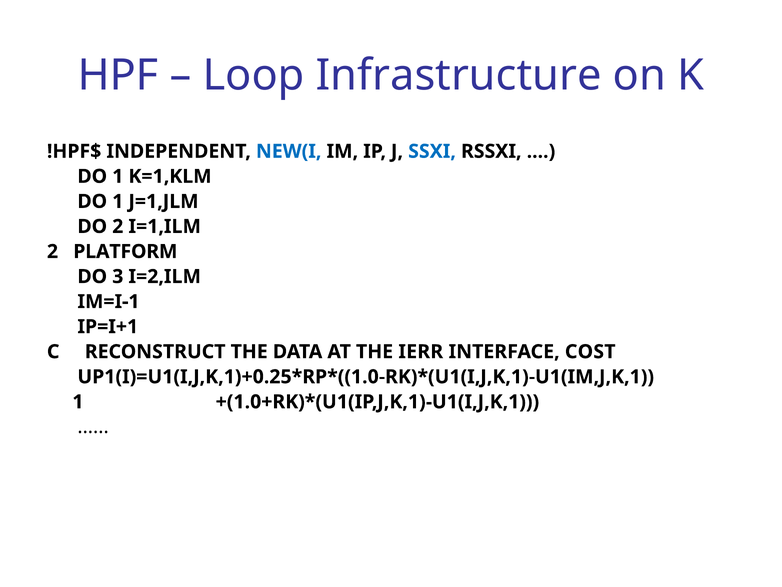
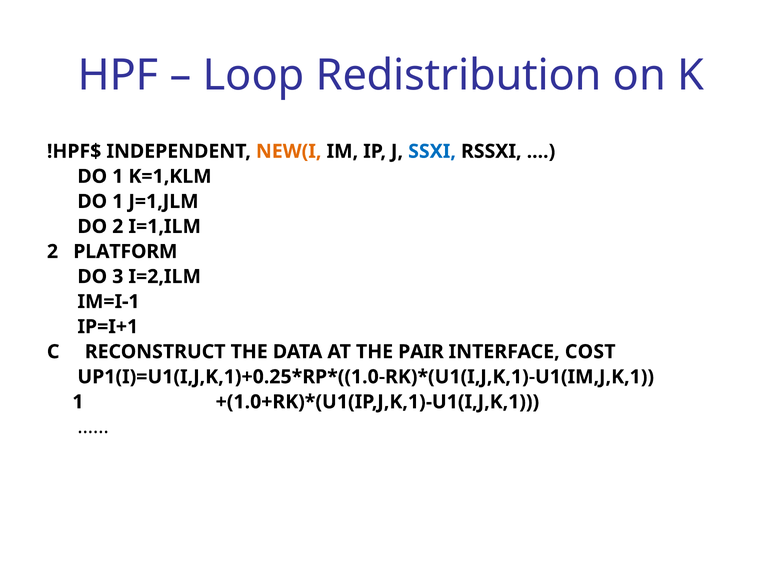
Infrastructure: Infrastructure -> Redistribution (459, 75)
NEW(I colour: blue -> orange (289, 151)
IERR: IERR -> PAIR (421, 351)
